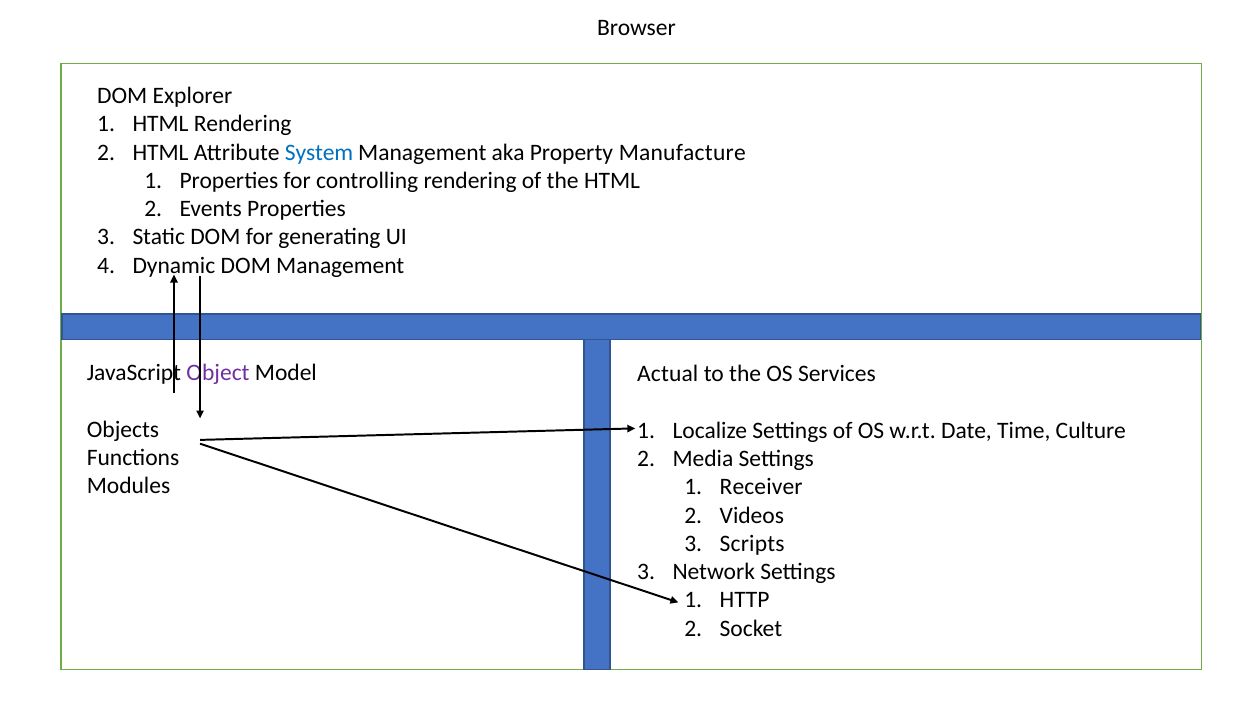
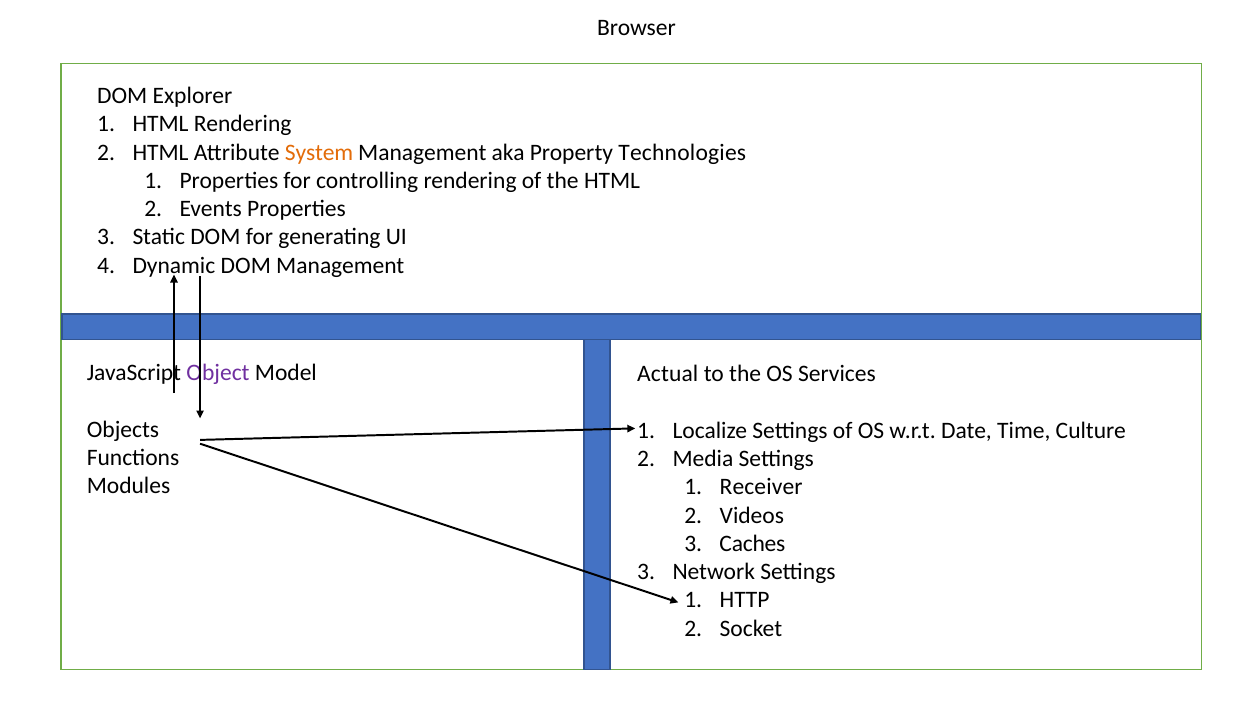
System colour: blue -> orange (319, 152)
Manufacture: Manufacture -> Technologies (682, 152)
Scripts: Scripts -> Caches (752, 543)
